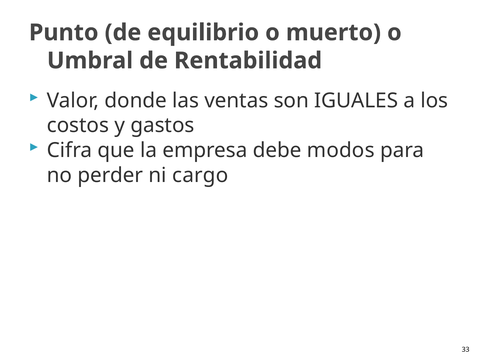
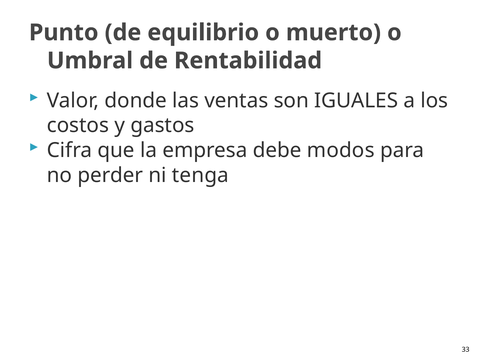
cargo: cargo -> tenga (200, 175)
